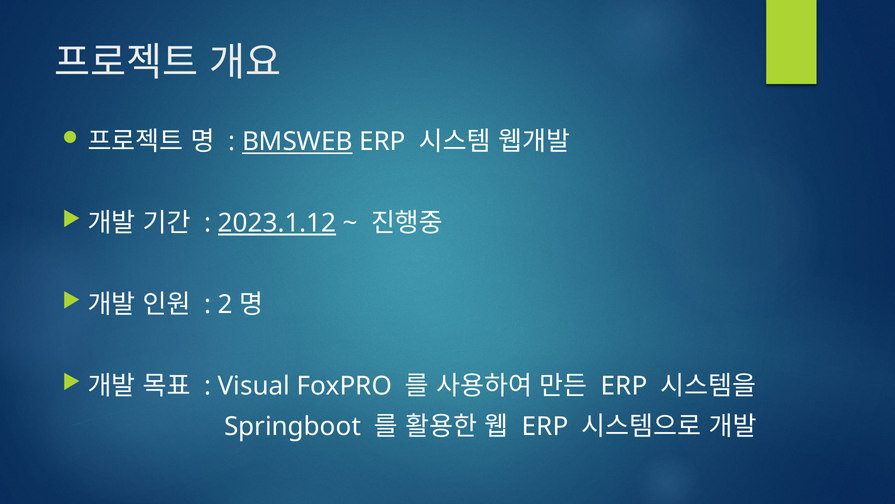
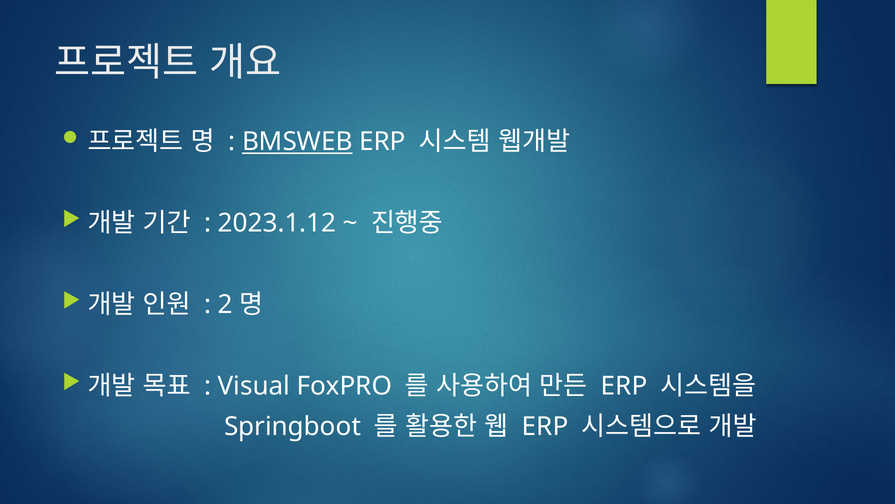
2023.1.12 underline: present -> none (277, 223)
